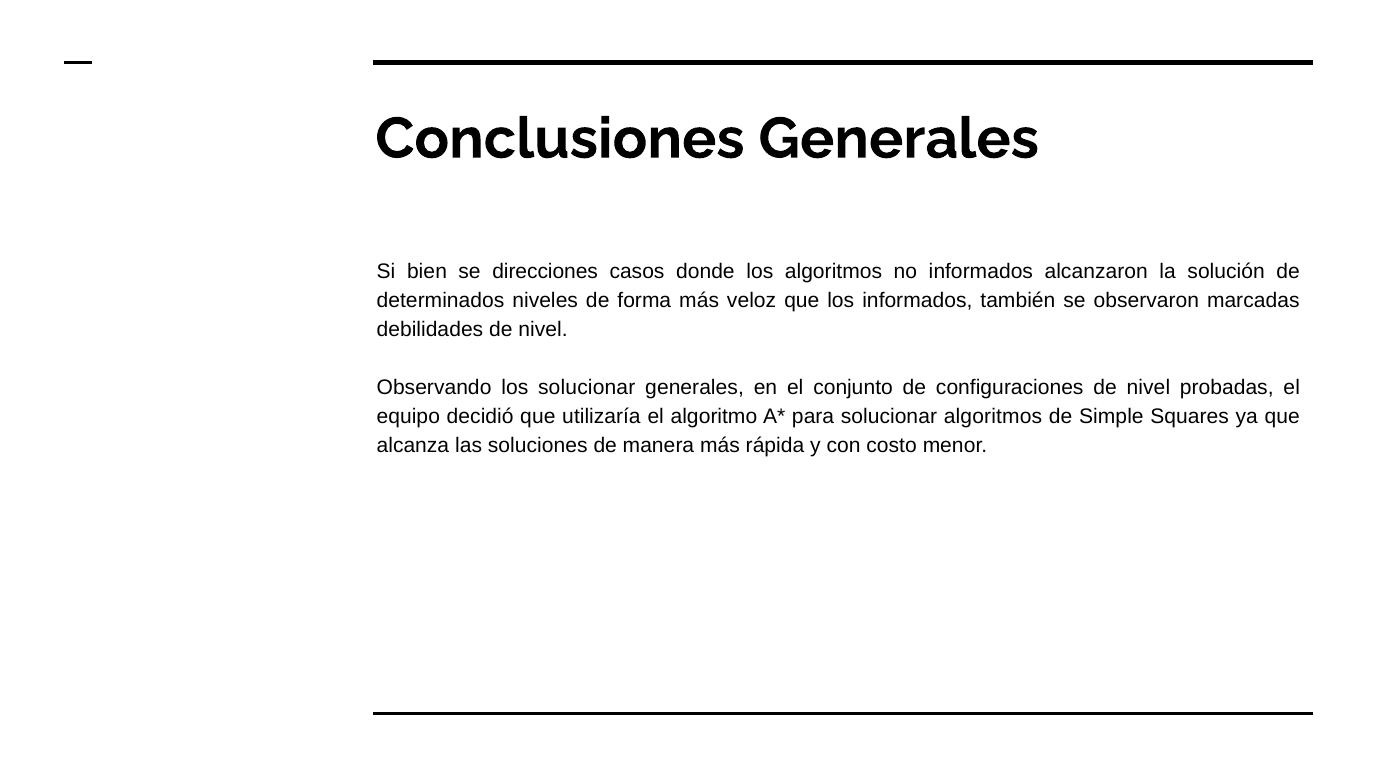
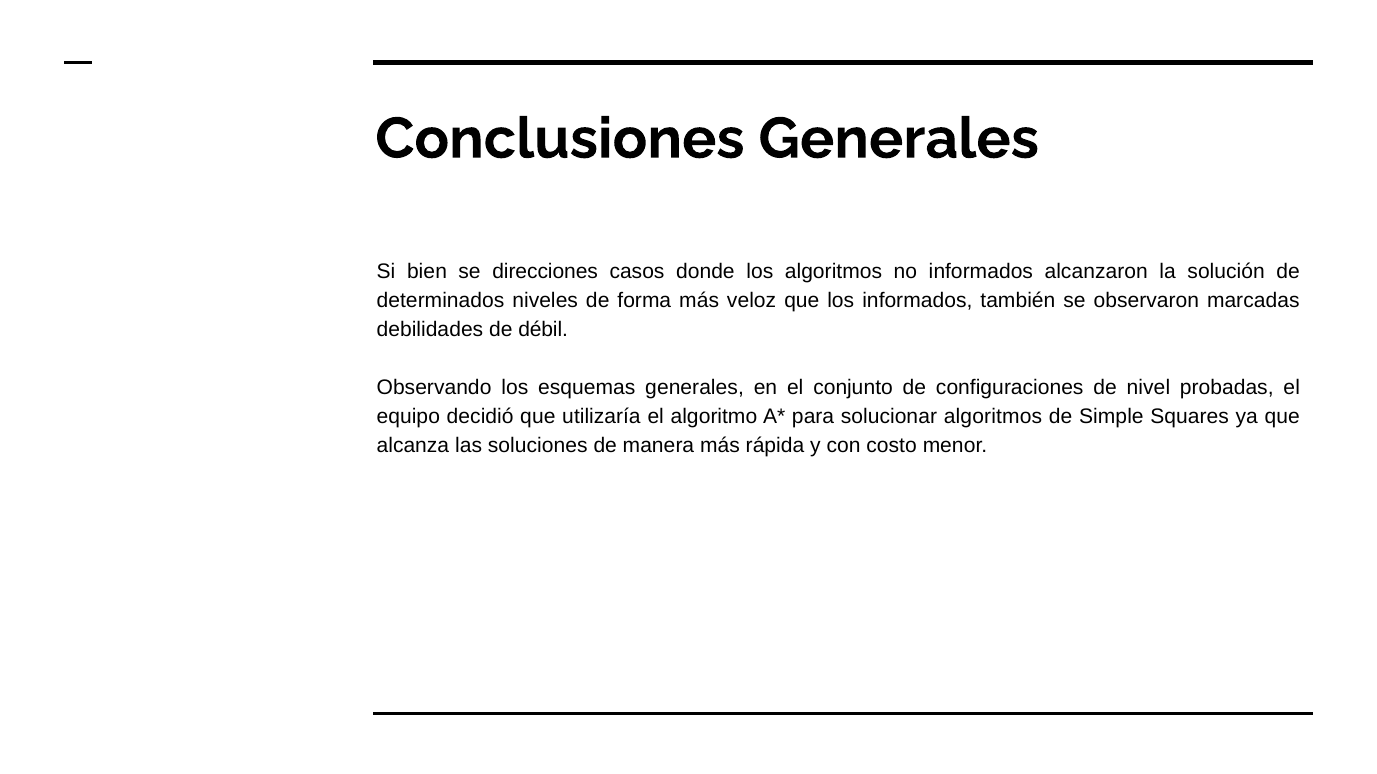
debilidades de nivel: nivel -> débil (543, 330)
los solucionar: solucionar -> esquemas (587, 388)
